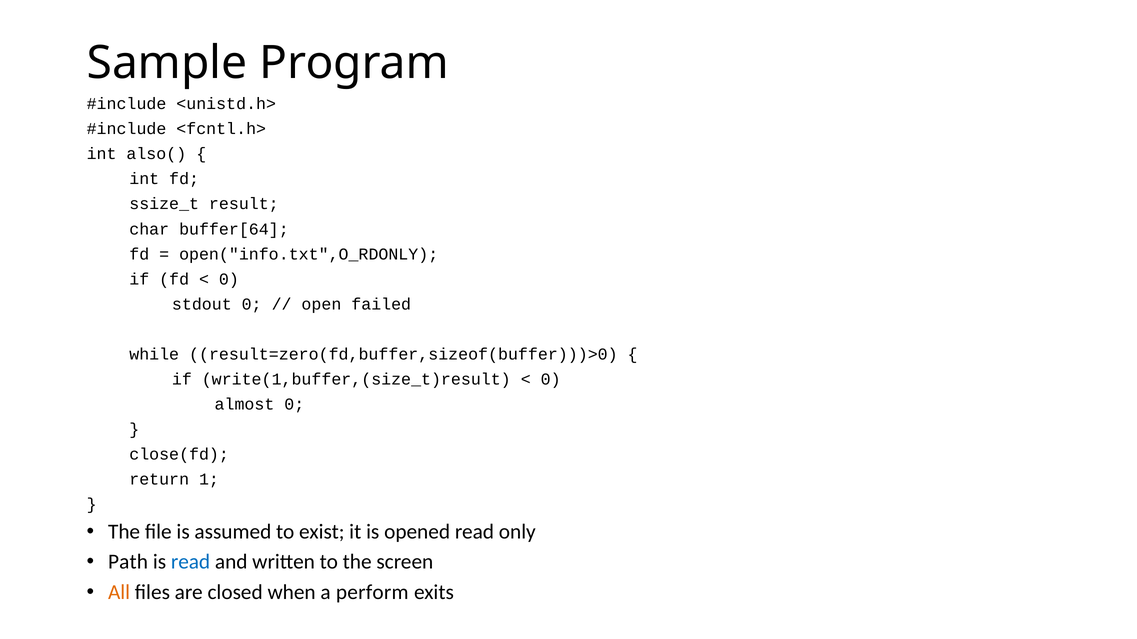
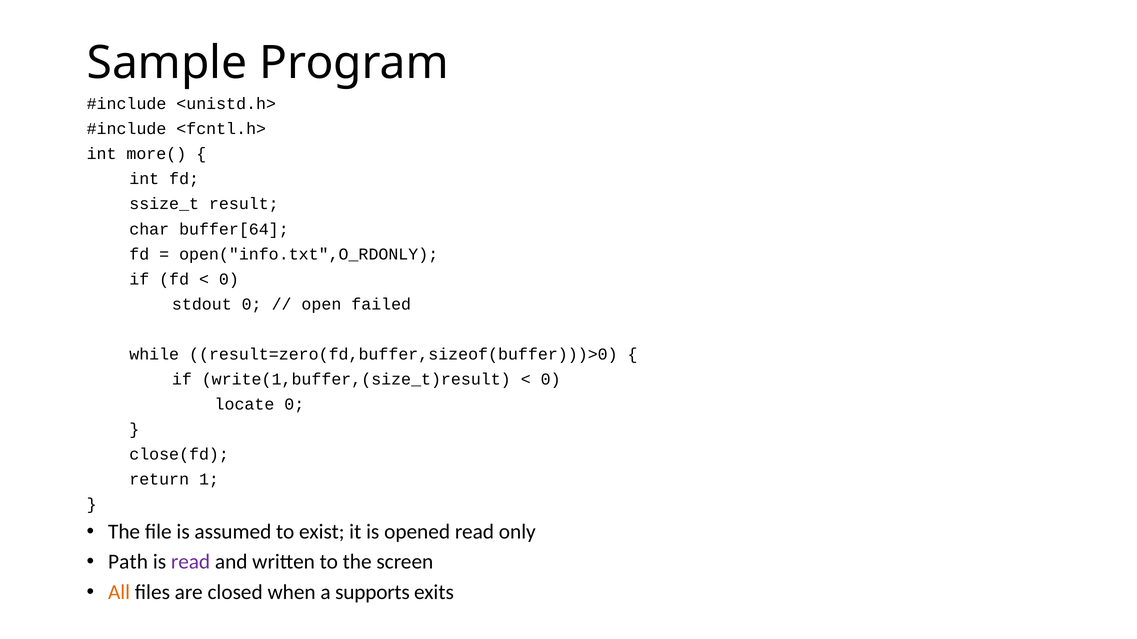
also(: also( -> more( (156, 154)
almost: almost -> locate (244, 405)
read colour: blue -> purple (191, 562)
perform: perform -> supports (372, 593)
